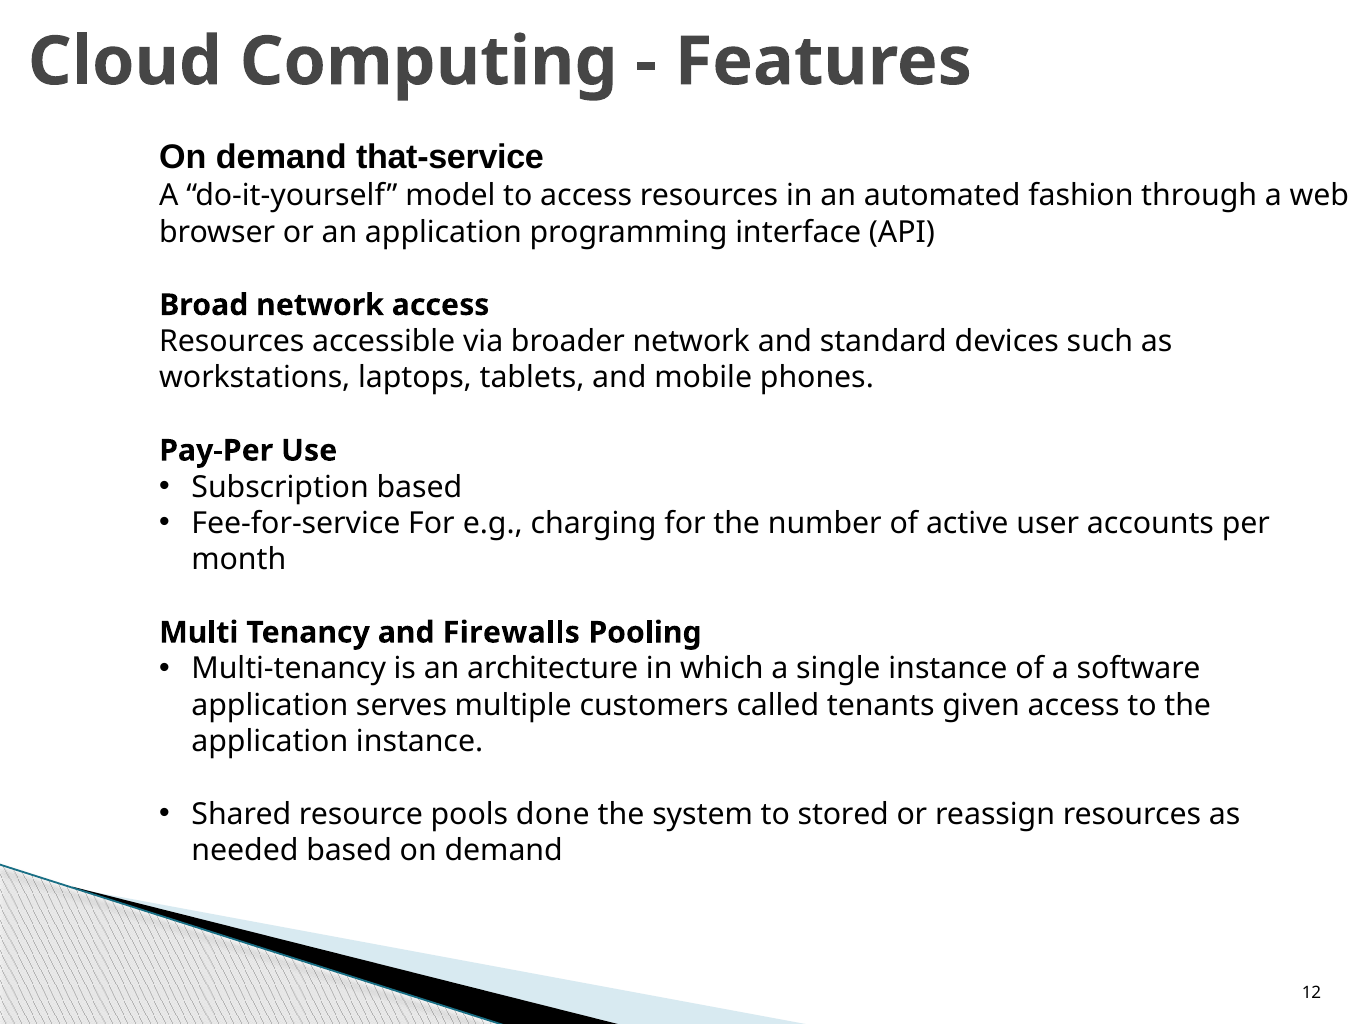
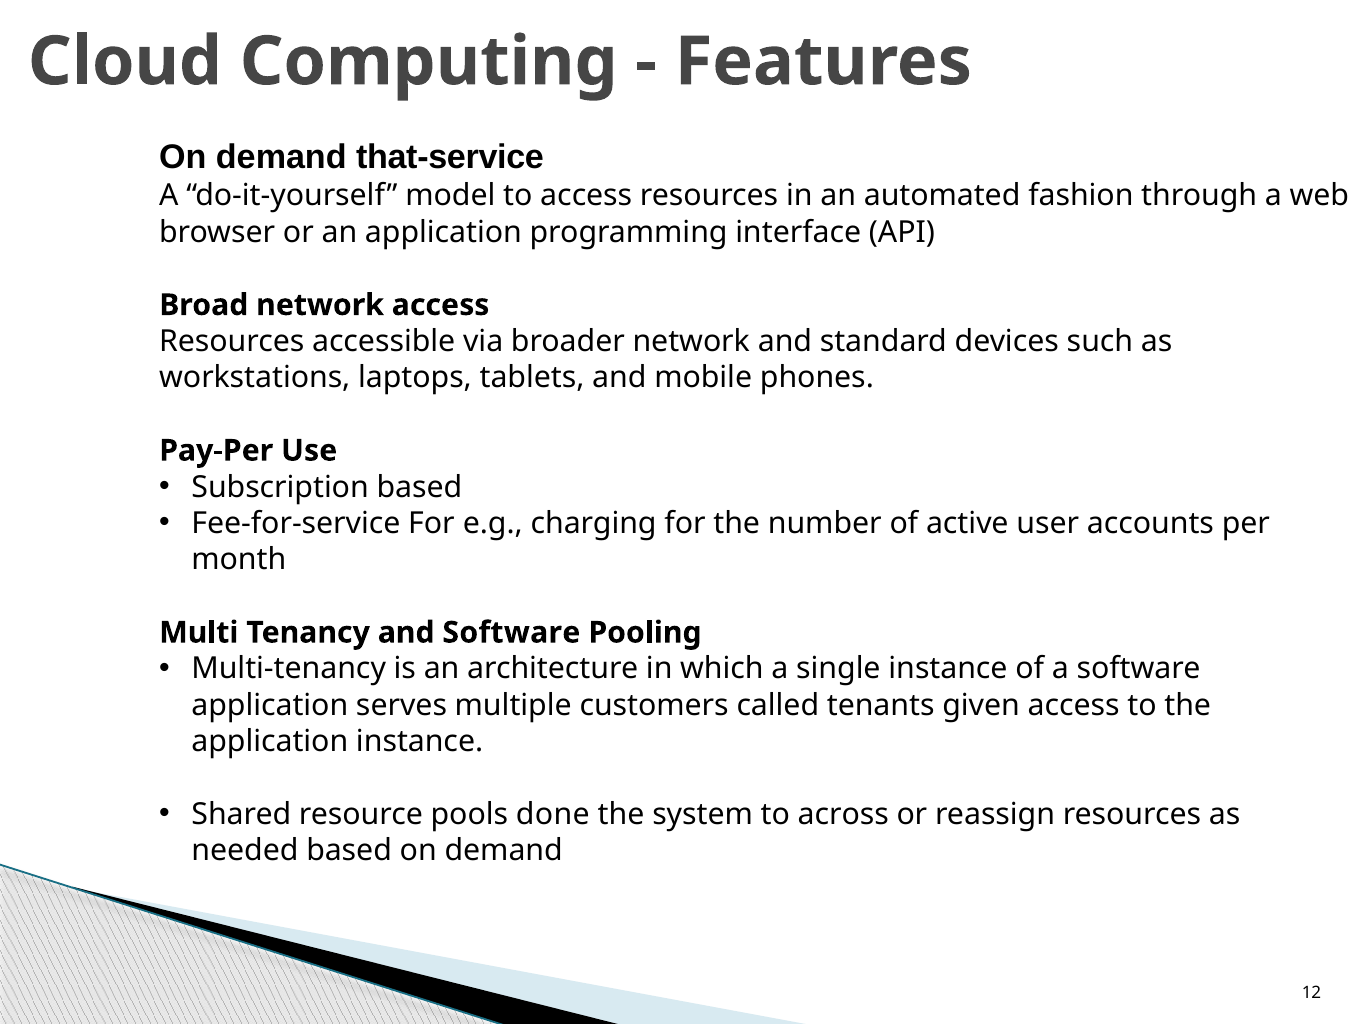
and Firewalls: Firewalls -> Software (511, 632)
stored: stored -> across (843, 814)
